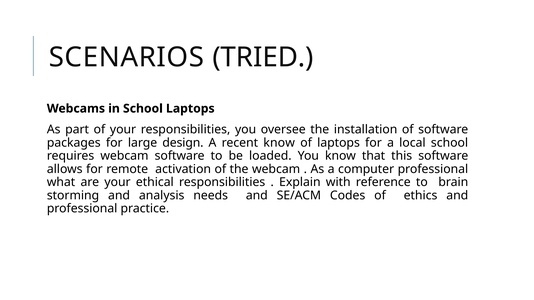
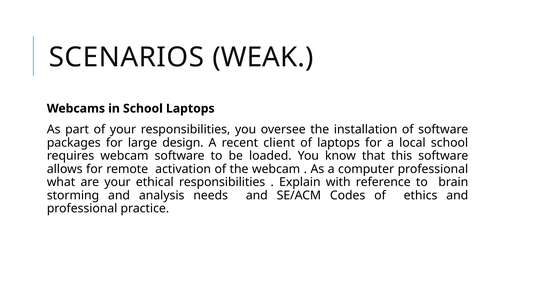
TRIED: TRIED -> WEAK (263, 57)
recent know: know -> client (279, 143)
